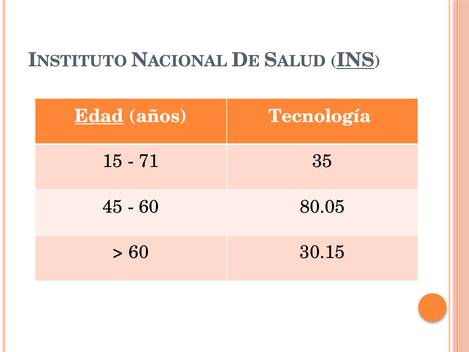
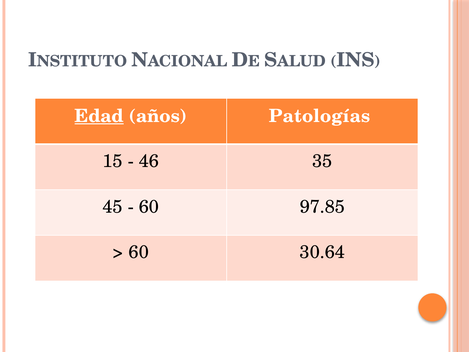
INS underline: present -> none (355, 60)
Tecnología: Tecnología -> Patologías (320, 116)
71: 71 -> 46 (149, 161)
80.05: 80.05 -> 97.85 (322, 207)
30.15: 30.15 -> 30.64 (322, 252)
